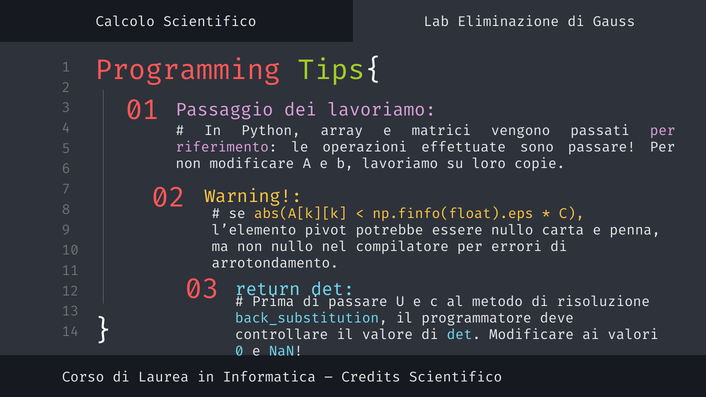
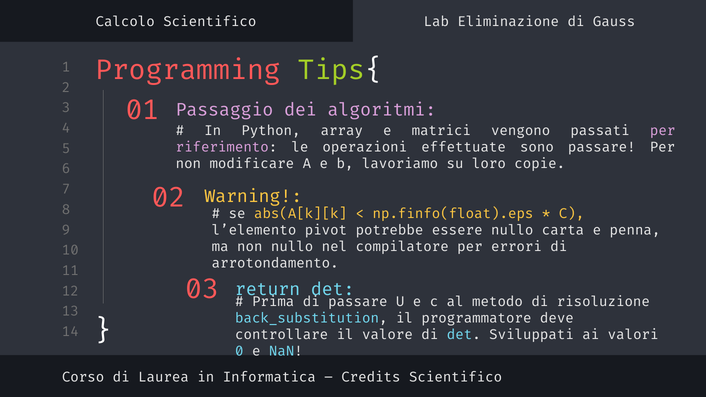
dei lavoriamo: lavoriamo -> algoritmi (382, 110)
det Modificare: Modificare -> Sviluppati (532, 335)
